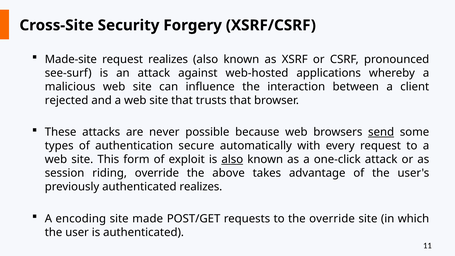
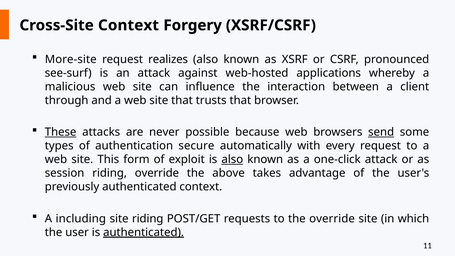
Cross-Site Security: Security -> Context (128, 25)
Made-site: Made-site -> More-site (71, 59)
rejected: rejected -> through (67, 100)
These underline: none -> present (61, 132)
authenticated realizes: realizes -> context (201, 187)
encoding: encoding -> including (81, 219)
site made: made -> riding (148, 219)
authenticated underline: none -> present (144, 232)
